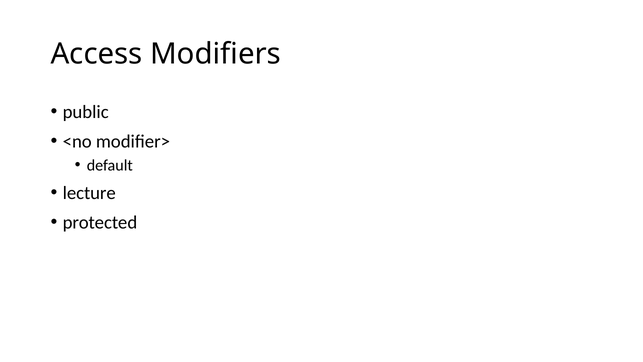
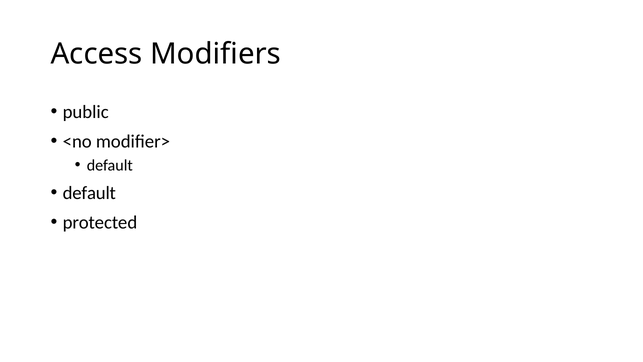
lecture: lecture -> default (89, 193)
